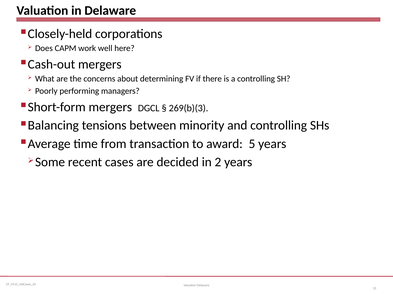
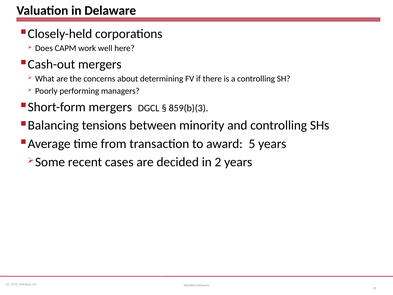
269(b)(3: 269(b)(3 -> 859(b)(3 (189, 108)
